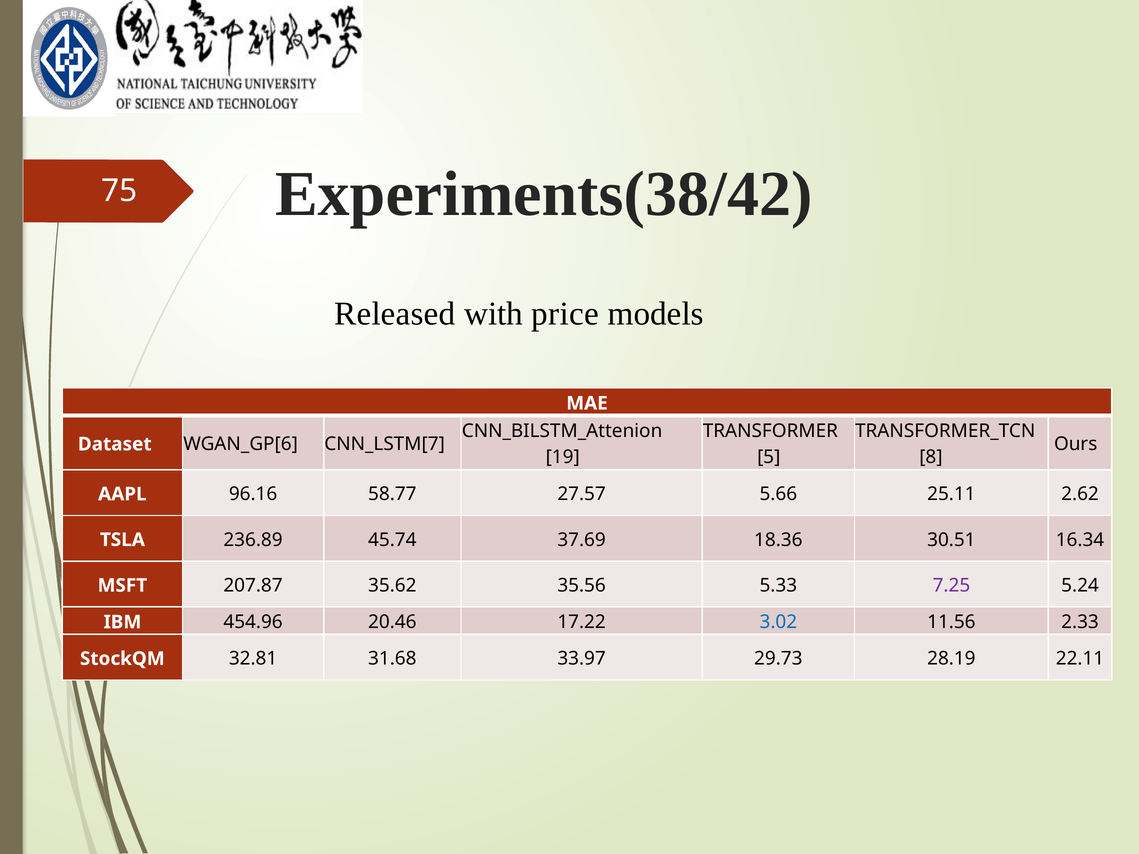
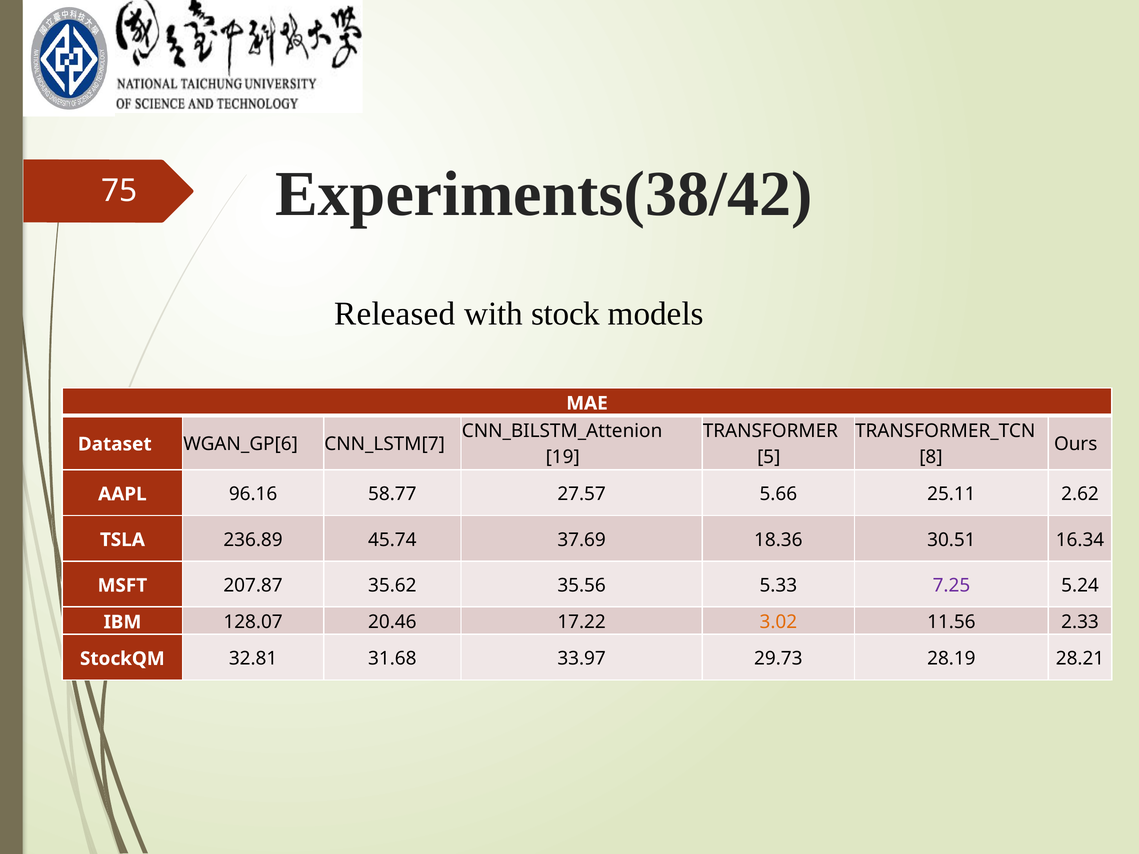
price: price -> stock (566, 314)
454.96: 454.96 -> 128.07 (253, 622)
3.02 colour: blue -> orange (778, 622)
22.11: 22.11 -> 28.21 (1080, 659)
